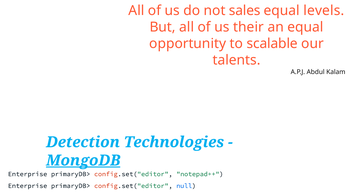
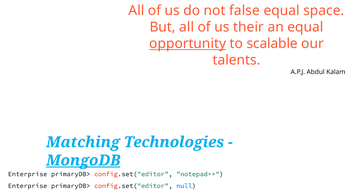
sales: sales -> false (245, 11)
levels: levels -> space (324, 11)
opportunity underline: none -> present (188, 44)
Detection: Detection -> Matching (83, 142)
